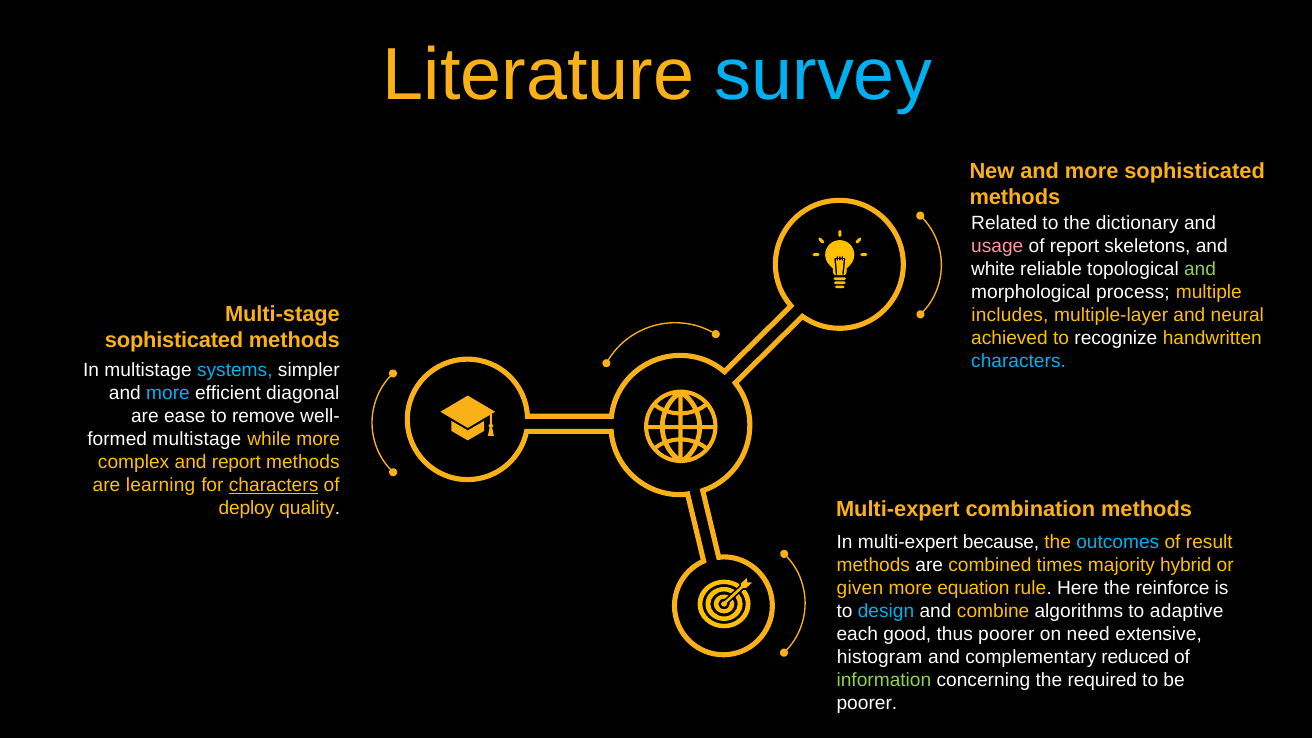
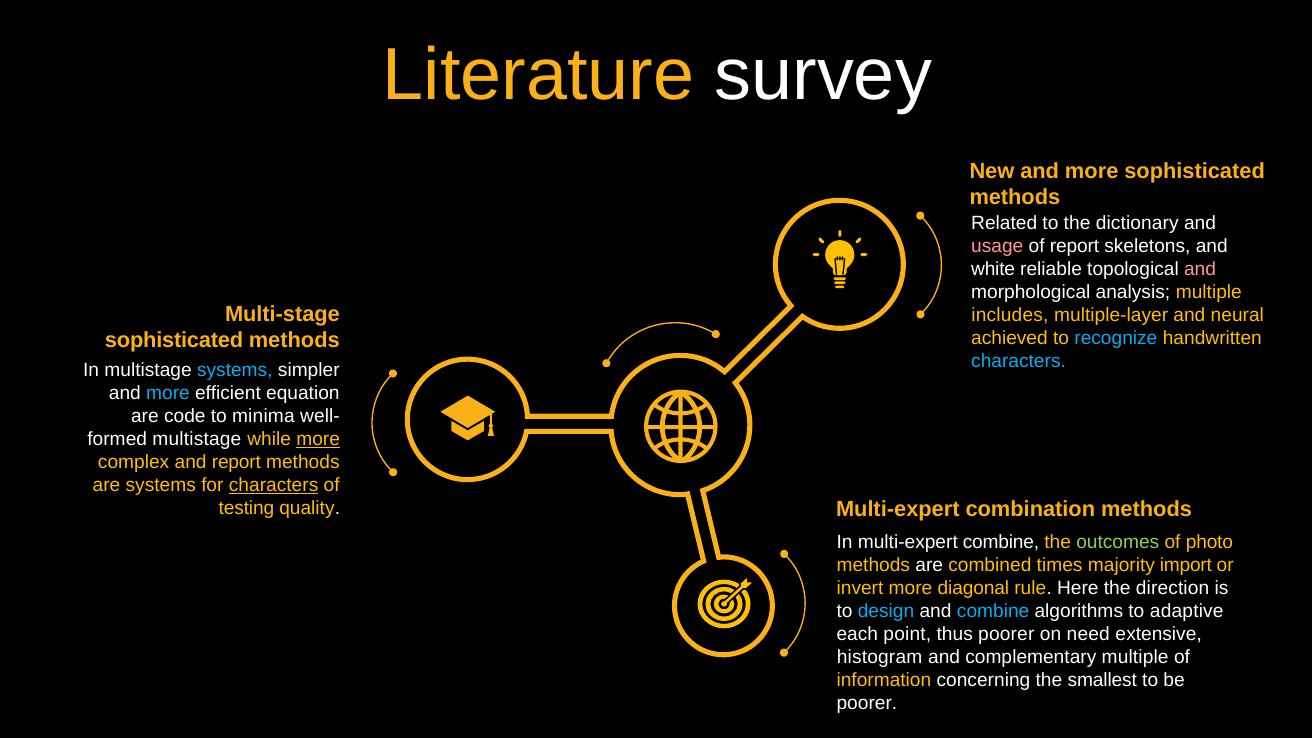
survey colour: light blue -> white (823, 75)
and colour: light green -> pink (1200, 269)
process: process -> analysis (1133, 292)
recognize colour: white -> light blue (1116, 338)
diagonal: diagonal -> equation (303, 393)
ease: ease -> code (185, 416)
remove: remove -> minima (263, 416)
more underline: none -> present (318, 439)
are learning: learning -> systems (161, 485)
deploy: deploy -> testing (246, 508)
multi-expert because: because -> combine (1001, 542)
outcomes colour: light blue -> light green (1118, 542)
result: result -> photo (1209, 542)
hybrid: hybrid -> import (1186, 565)
given: given -> invert (860, 588)
equation: equation -> diagonal (973, 588)
reinforce: reinforce -> direction (1173, 588)
combine colour: yellow -> light blue (993, 611)
good: good -> point (907, 634)
complementary reduced: reduced -> multiple (1135, 657)
information colour: light green -> yellow (884, 680)
required: required -> smallest (1102, 680)
